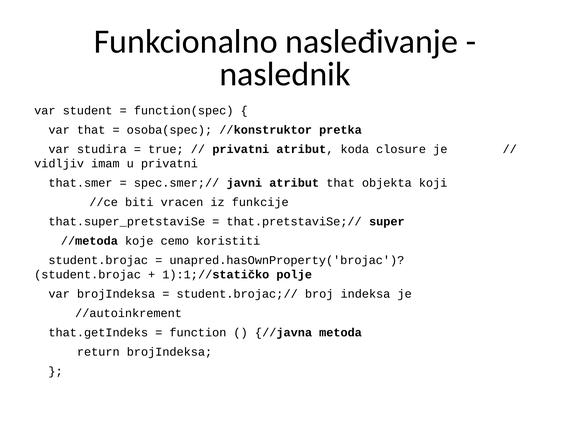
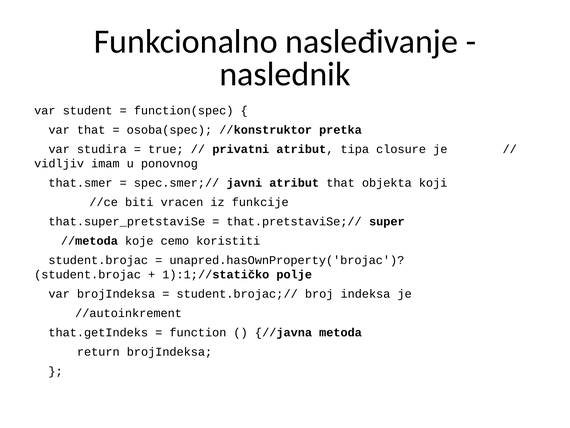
koda: koda -> tipa (355, 149)
u privatni: privatni -> ponovnog (169, 163)
